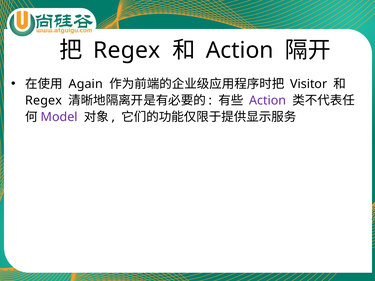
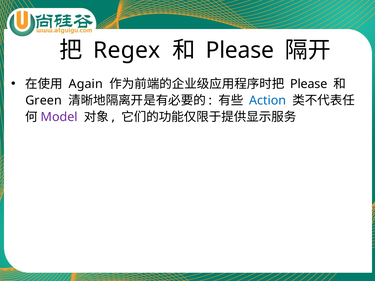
Action: Action -> Please (240, 50)
Visitor: Visitor -> Please (309, 84)
Regex: Regex -> Green (44, 101)
Action colour: purple -> blue (268, 101)
